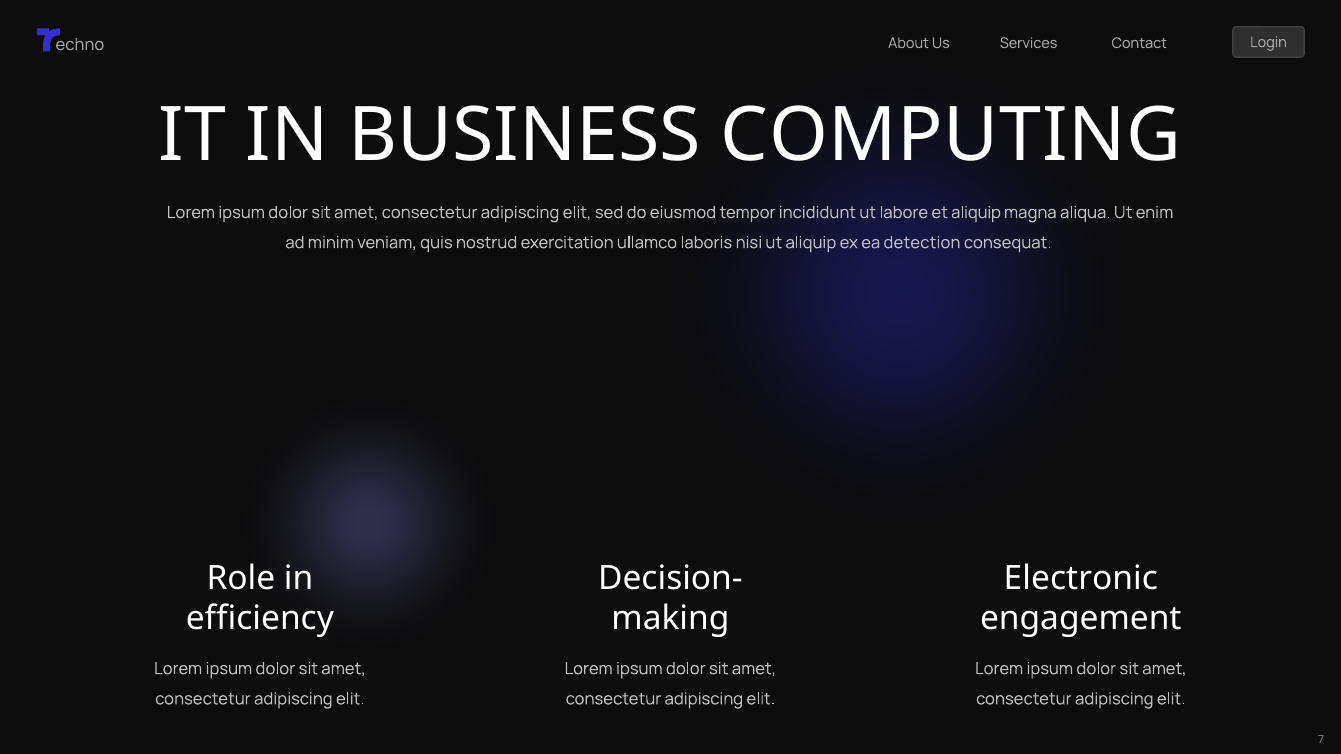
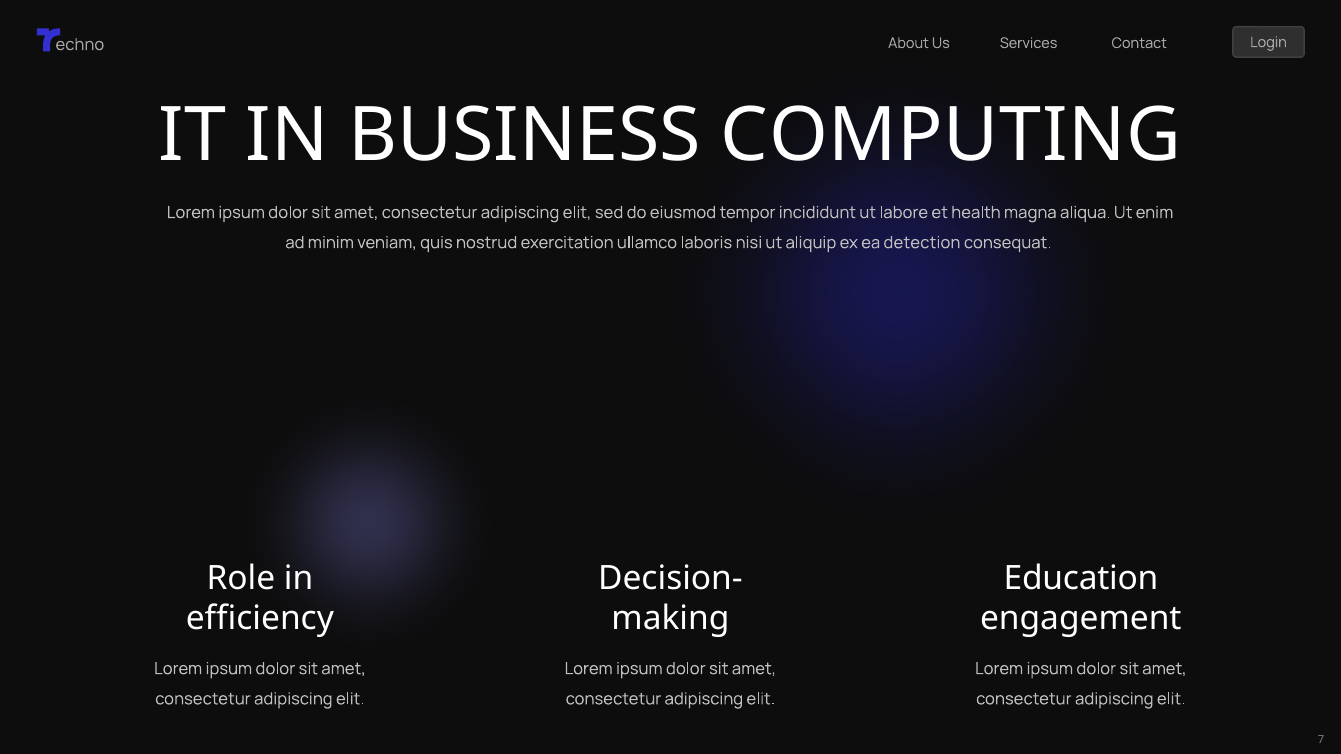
et aliquip: aliquip -> health (976, 213)
Electronic: Electronic -> Education (1081, 579)
